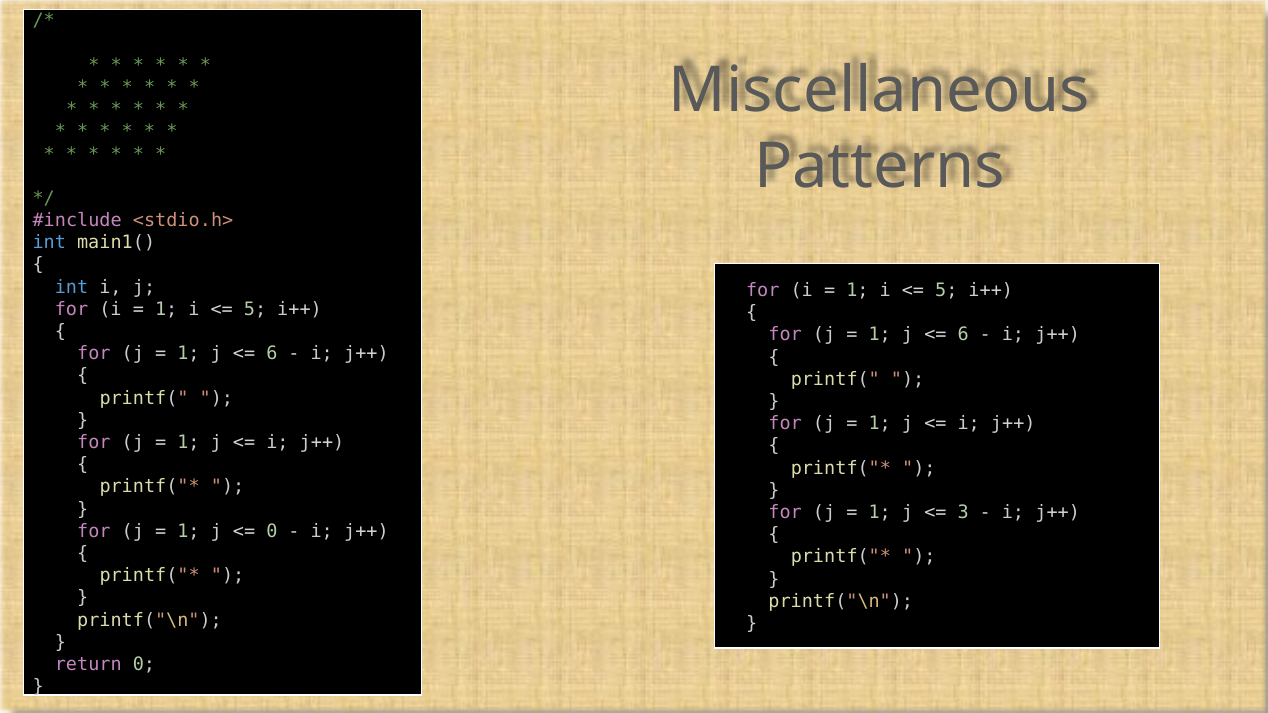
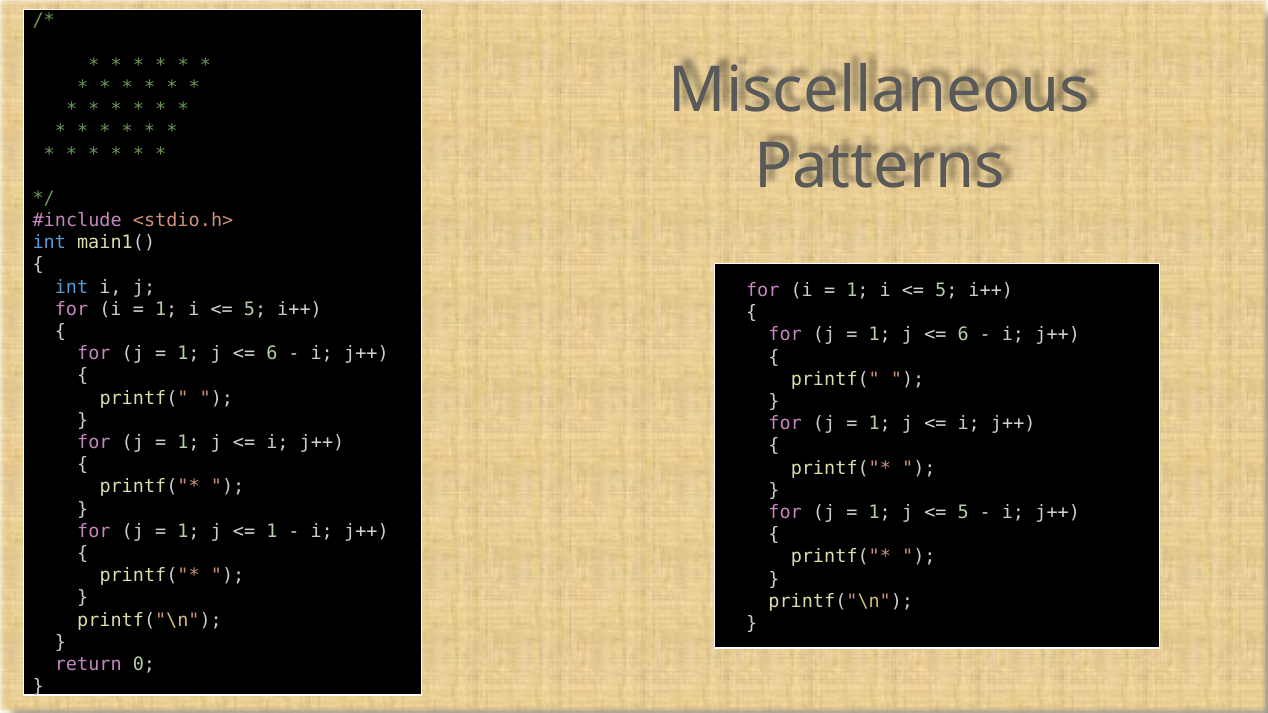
3: 3 -> 5 (963, 513)
0: 0 -> 1 (272, 531)
